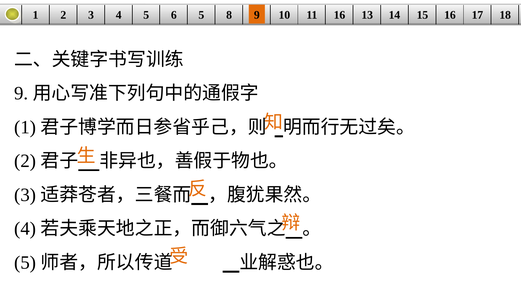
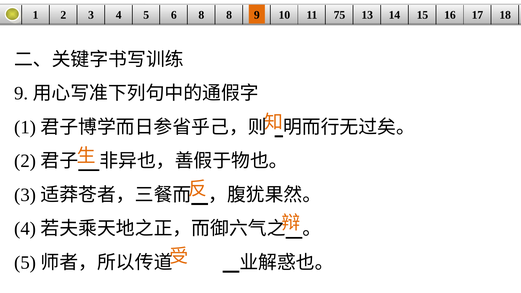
6 5: 5 -> 8 (201, 15)
11 16: 16 -> 75 (339, 15)
